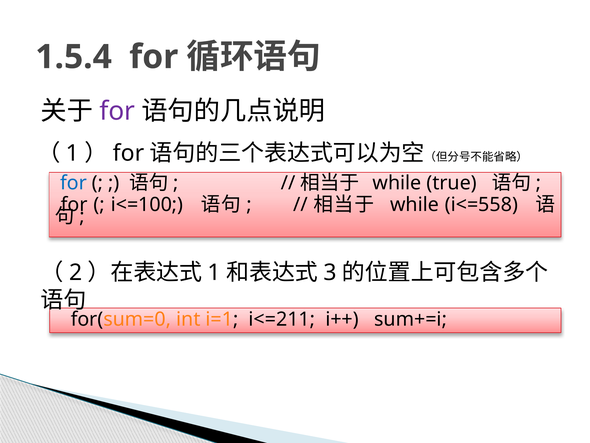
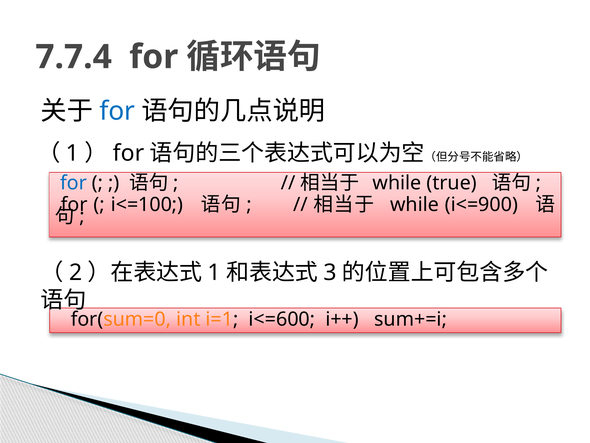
1.5.4: 1.5.4 -> 7.7.4 (74, 57)
for colour: purple -> blue (117, 111)
i<=558: i<=558 -> i<=900 (481, 204)
i<=211: i<=211 -> i<=600 (282, 319)
